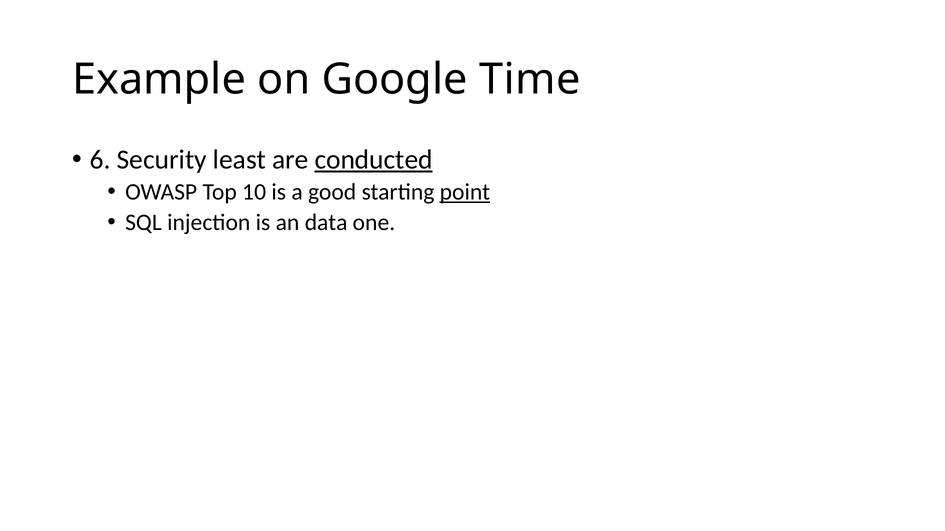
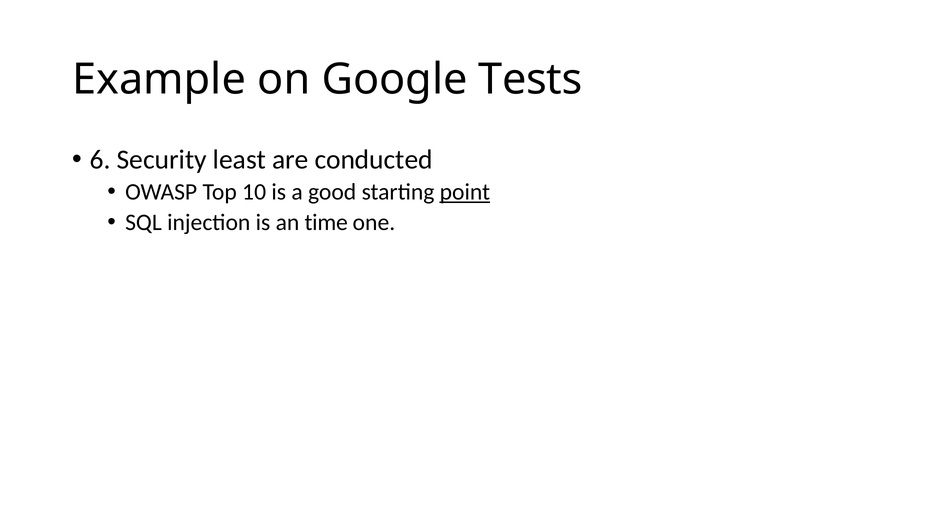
Time: Time -> Tests (530, 79)
conducted underline: present -> none (374, 160)
data: data -> time (326, 223)
